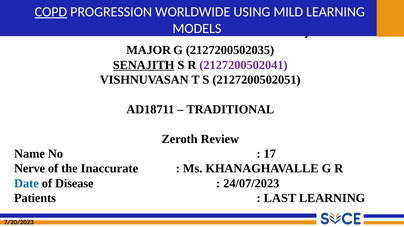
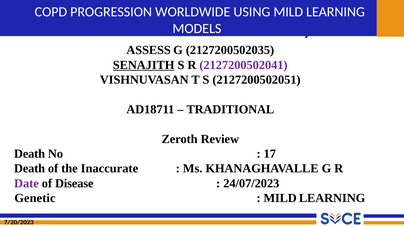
COPD underline: present -> none (51, 12)
MAJOR: MAJOR -> ASSESS (149, 50)
Name: Name -> Death (30, 154)
Nerve: Nerve -> Death (30, 169)
Date colour: blue -> purple (26, 184)
Patients: Patients -> Genetic (35, 198)
LAST: LAST -> MILD (280, 198)
